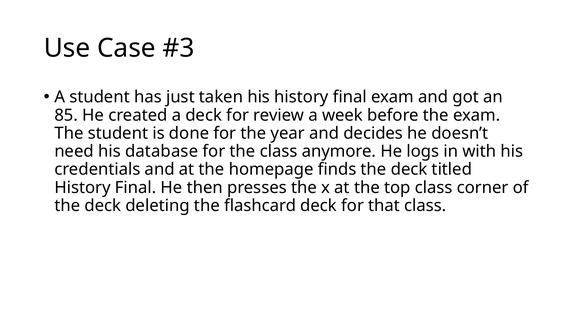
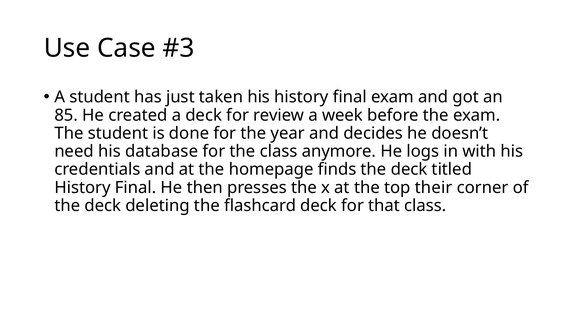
top class: class -> their (434, 187)
